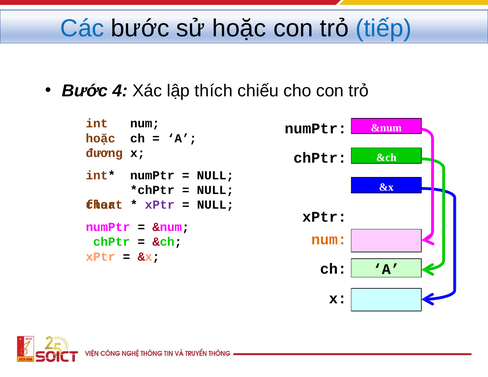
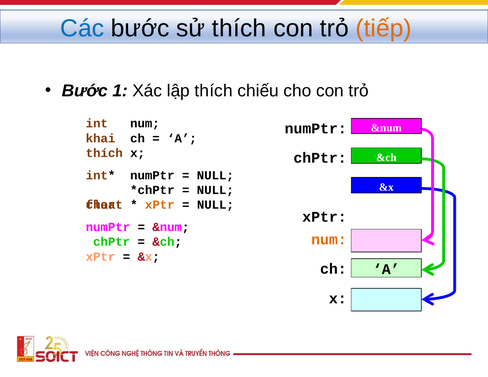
sử hoặc: hoặc -> thích (239, 28)
tiếp colour: blue -> orange (384, 28)
4: 4 -> 1 (120, 91)
hoặc: hoặc -> khai (101, 138)
đương: đương -> thích (104, 153)
xPtr colour: purple -> orange (160, 205)
